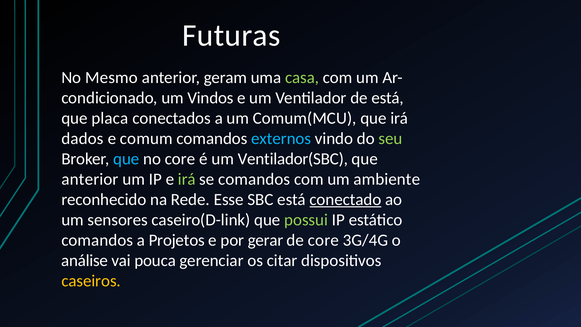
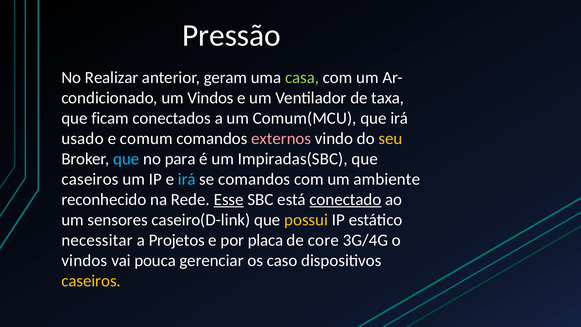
Futuras: Futuras -> Pressão (231, 36)
Mesmo: Mesmo -> Realizar (112, 77)
de está: está -> taxa (388, 98)
placa: placa -> ficam (110, 118)
dados: dados -> usado (83, 138)
externos colour: light blue -> pink (281, 138)
seu colour: light green -> yellow (390, 138)
no core: core -> para (180, 159)
Ventilador(SBC: Ventilador(SBC -> Impiradas(SBC (293, 159)
anterior: anterior -> caseiros (90, 179)
irá colour: light green -> light blue (187, 179)
Esse underline: none -> present (229, 200)
possui colour: light green -> yellow (306, 220)
comandos: comandos -> necessitar (97, 240)
gerar: gerar -> placa (266, 240)
análise: análise -> vindos (84, 261)
citar: citar -> caso (282, 261)
